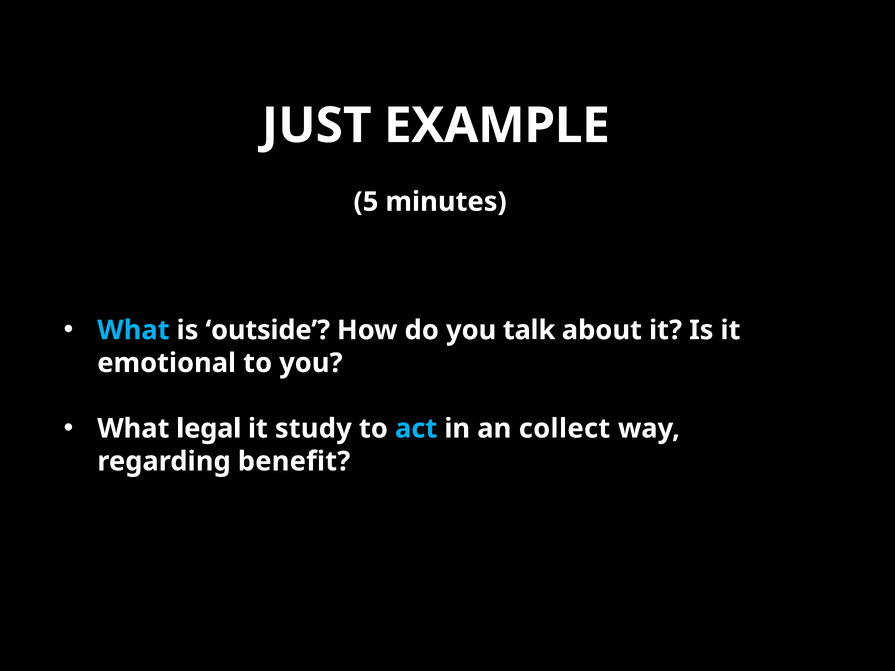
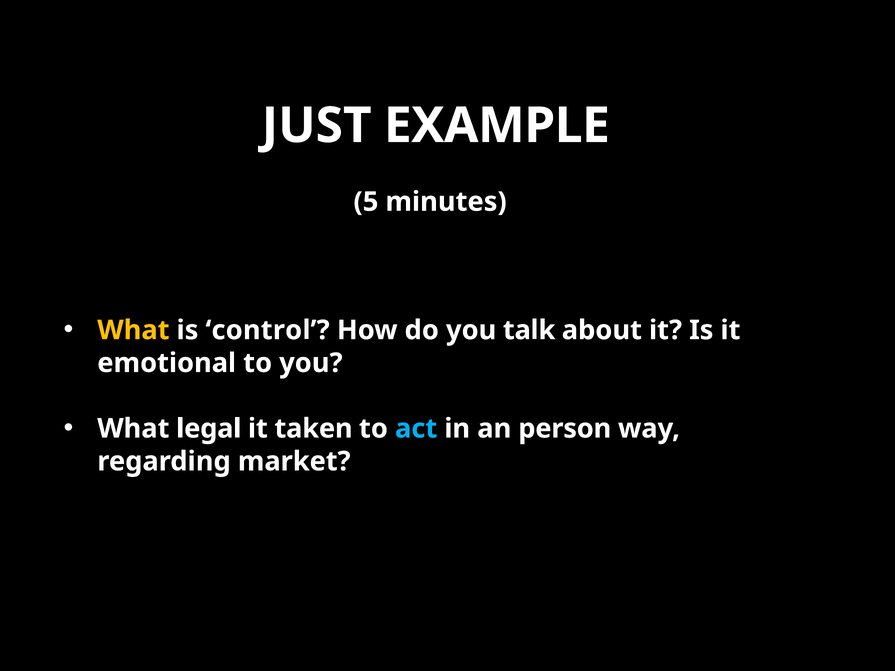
What colour: light blue -> yellow (133, 330)
outside: outside -> control (268, 330)
study: study -> taken (314, 429)
collect: collect -> person (565, 429)
benefit: benefit -> market (294, 462)
